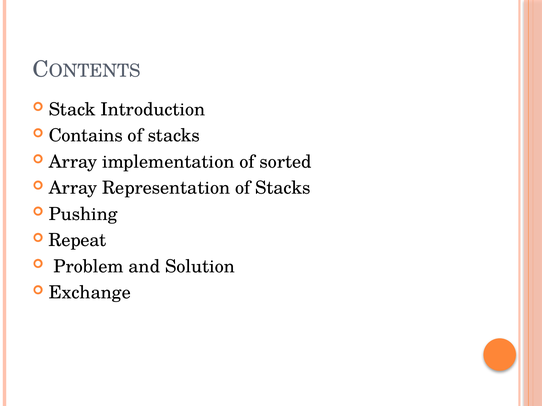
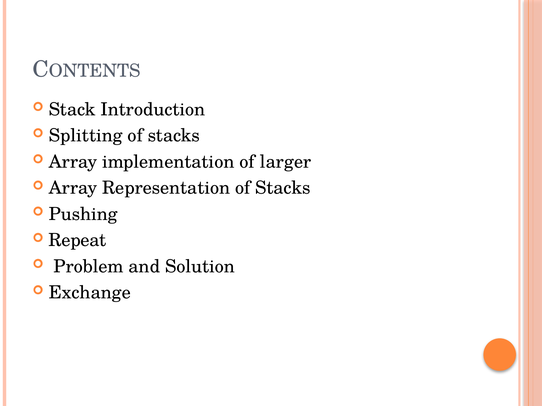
Contains: Contains -> Splitting (86, 136)
sorted: sorted -> larger (286, 162)
